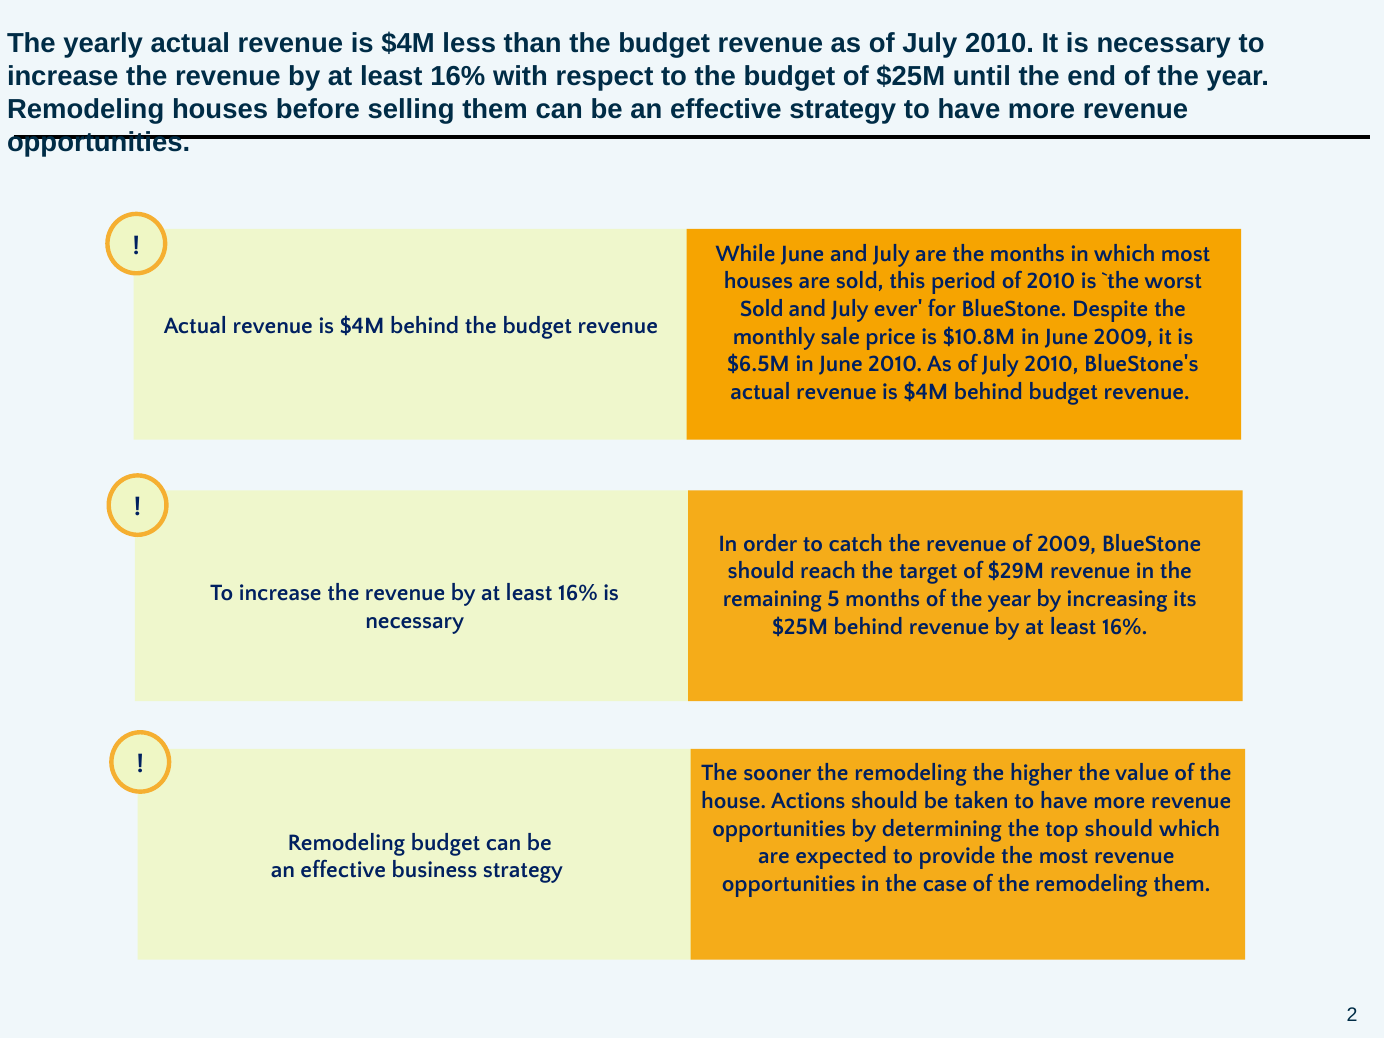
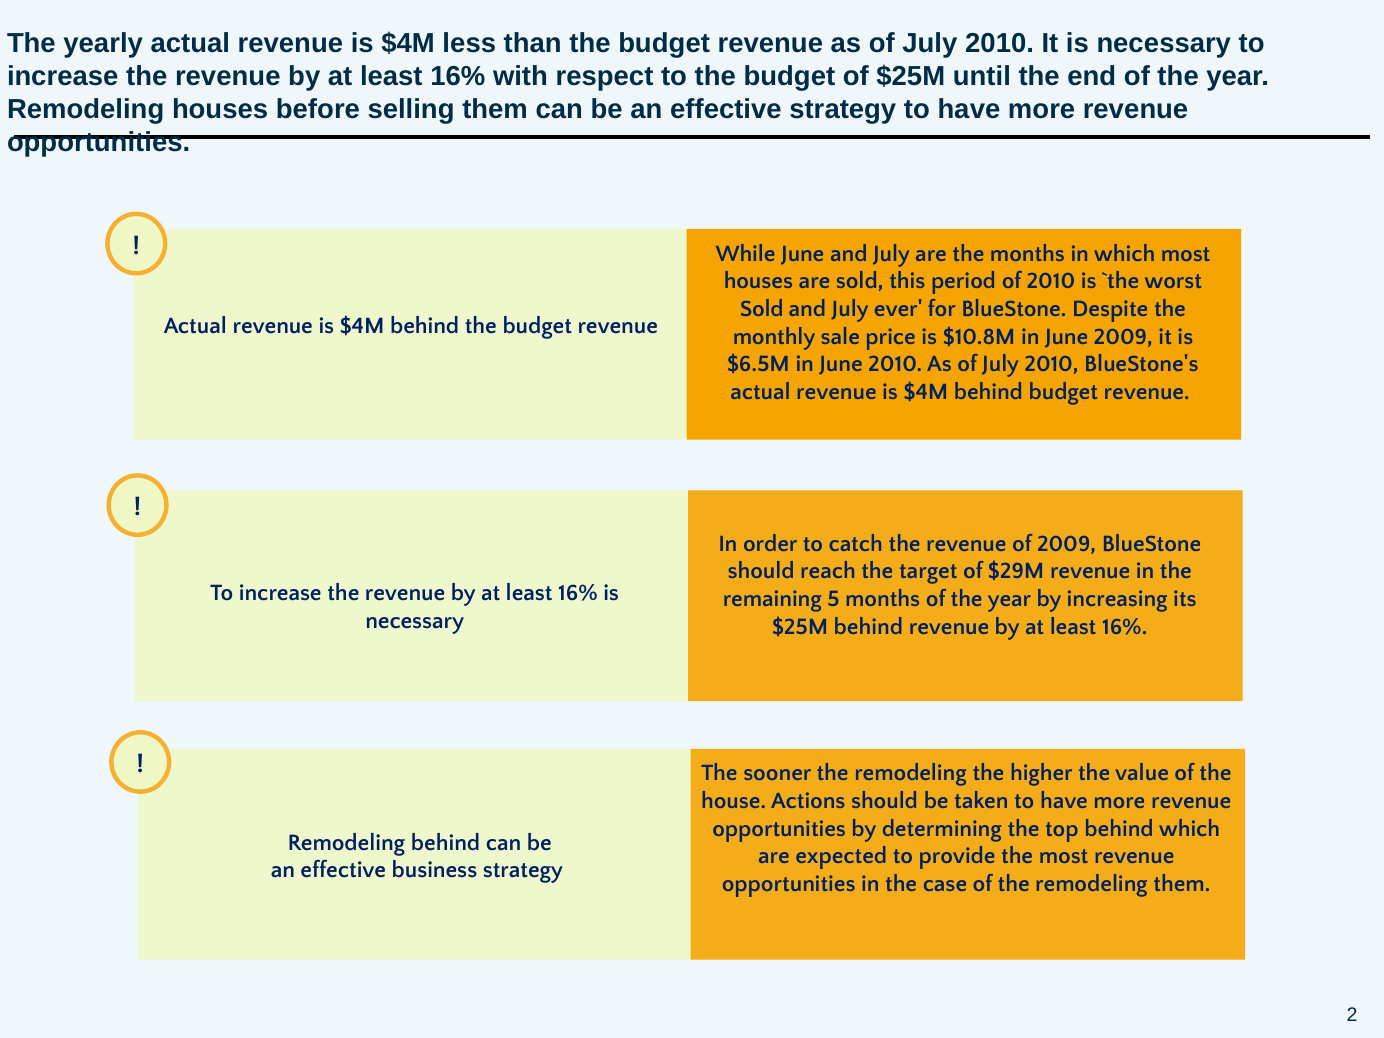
top should: should -> behind (1119, 829)
Remodeling budget: budget -> behind (446, 843)
